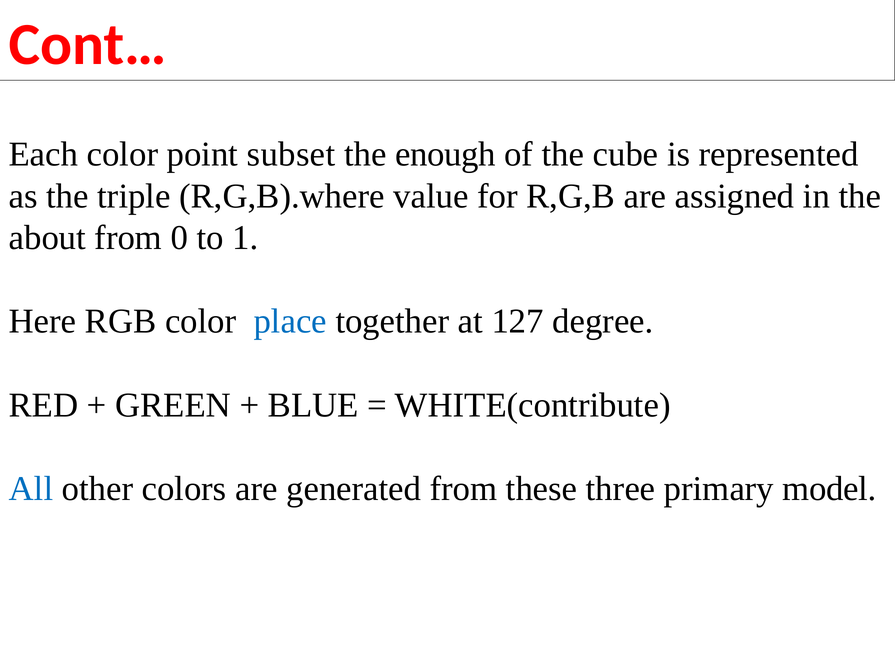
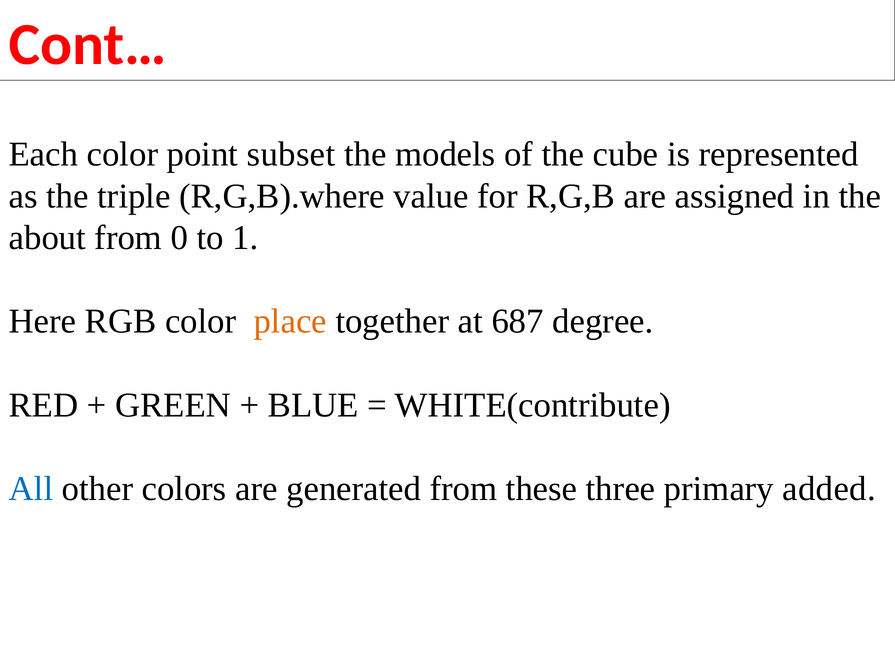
enough: enough -> models (445, 154)
place colour: blue -> orange (290, 322)
127: 127 -> 687 (518, 322)
model: model -> added (829, 489)
